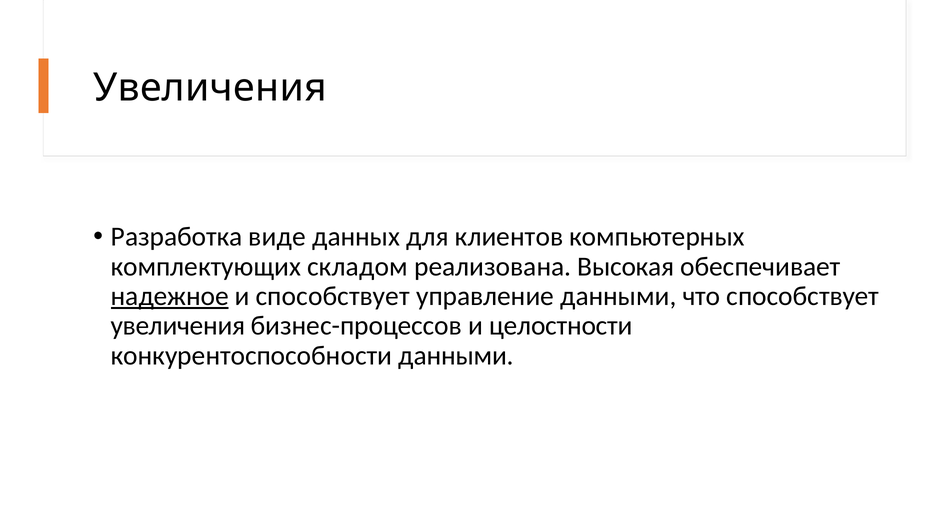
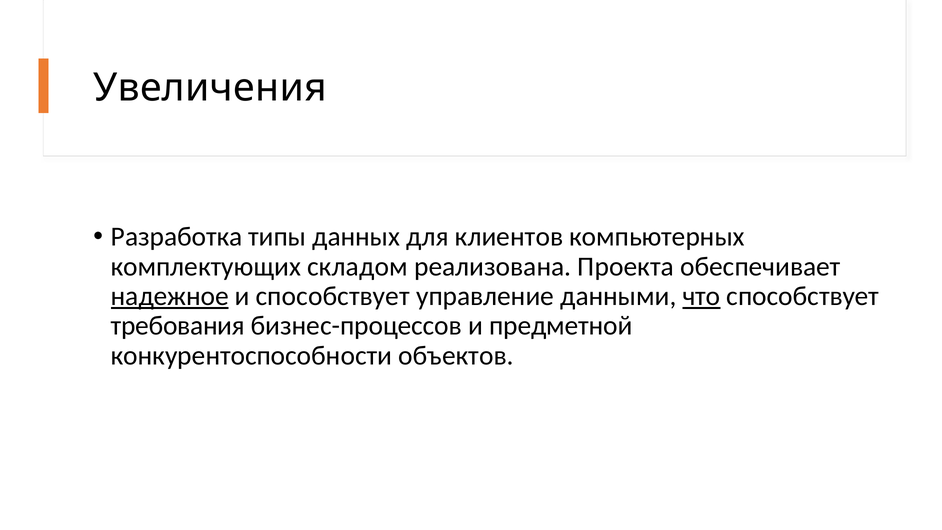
виде: виде -> типы (277, 237)
Высокая: Высокая -> Проекта (626, 266)
что underline: none -> present (702, 296)
увеличения: увеличения -> требования (178, 326)
целостности: целостности -> предметной (561, 326)
конкурентоспособности данными: данными -> объектов (456, 355)
